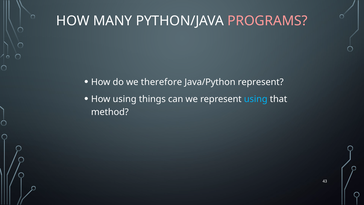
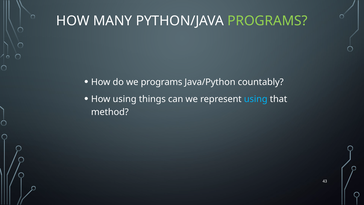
PROGRAMS colour: pink -> light green (267, 21)
we therefore: therefore -> programs (162, 82)
Java/Python represent: represent -> countably (261, 82)
